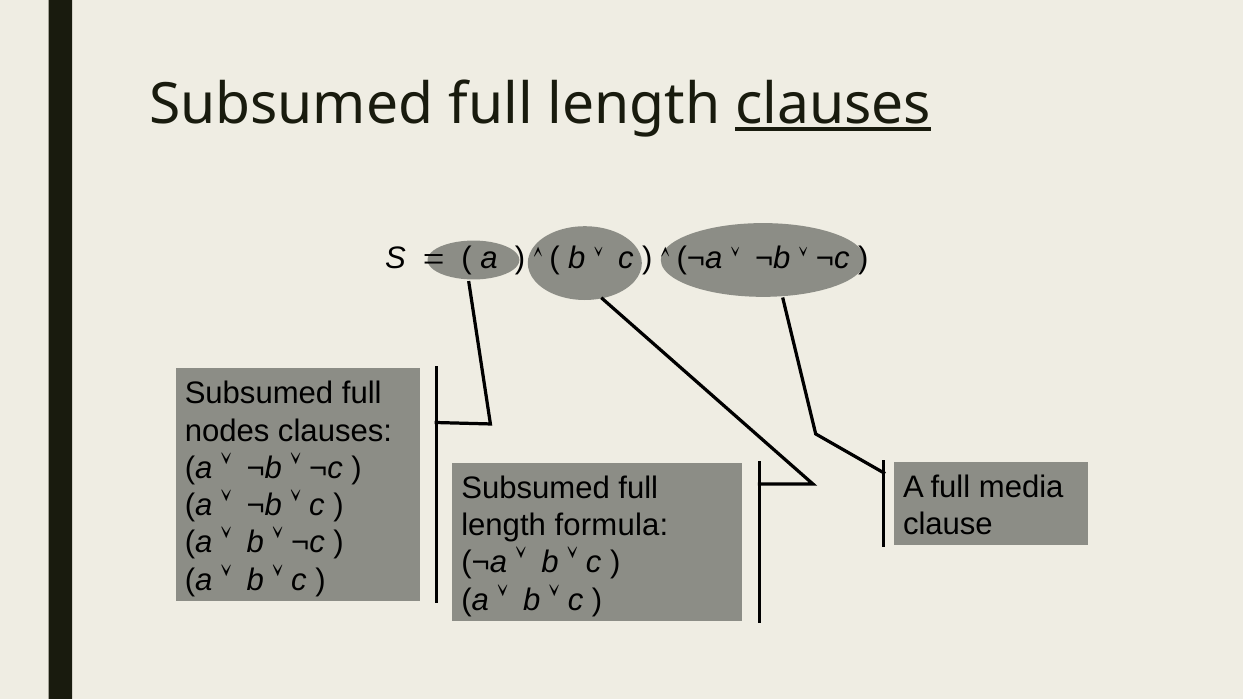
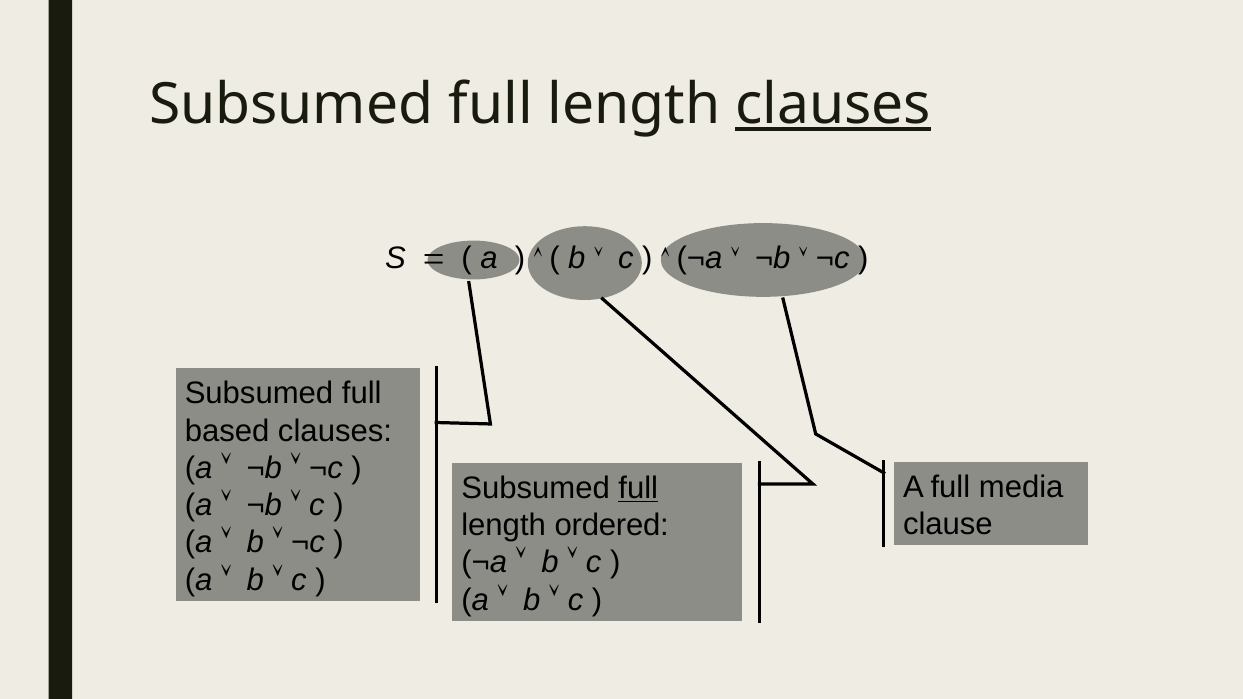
nodes: nodes -> based (227, 431)
full underline: none -> present (638, 488)
formula: formula -> ordered (612, 526)
